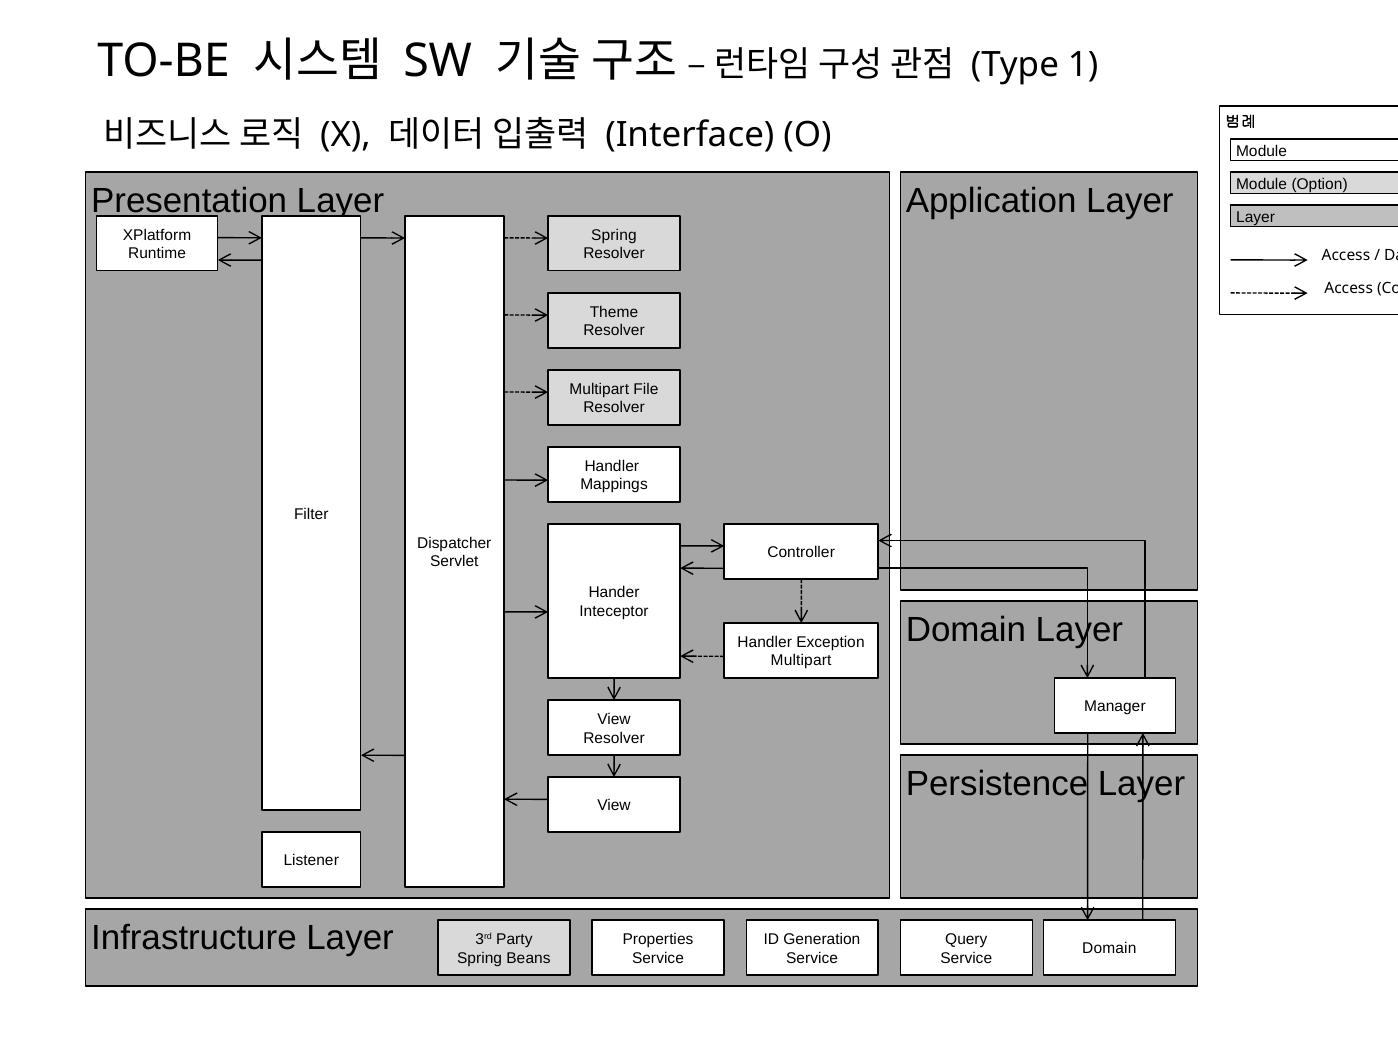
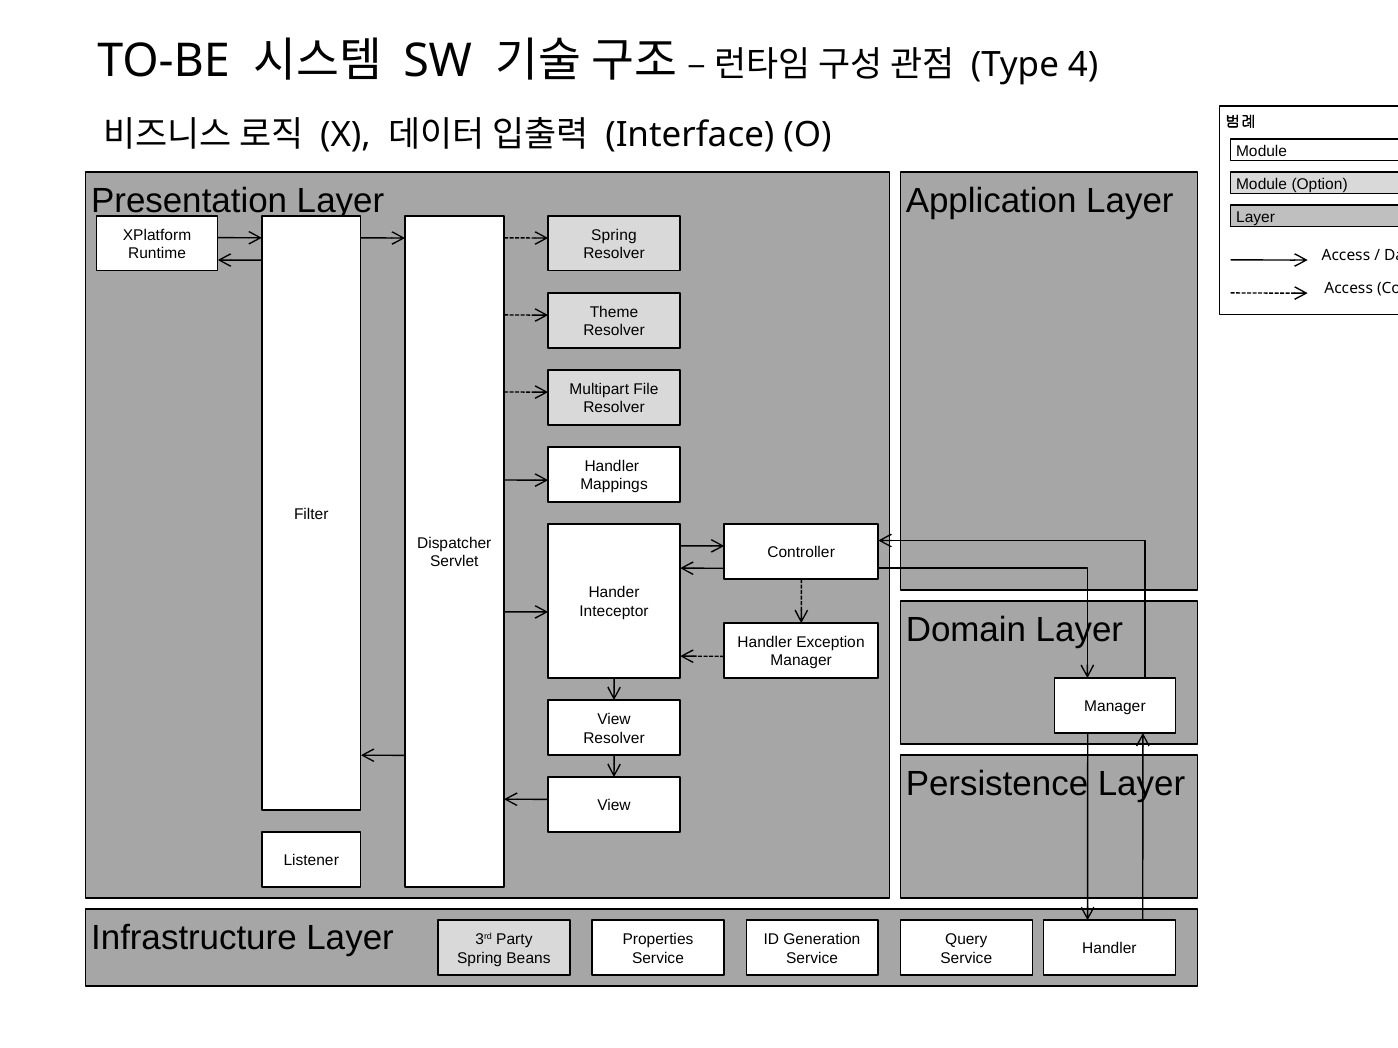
1: 1 -> 4 (1083, 65)
Multipart: Multipart -> Manager (801, 661)
Domain: Domain -> Handler (1109, 949)
